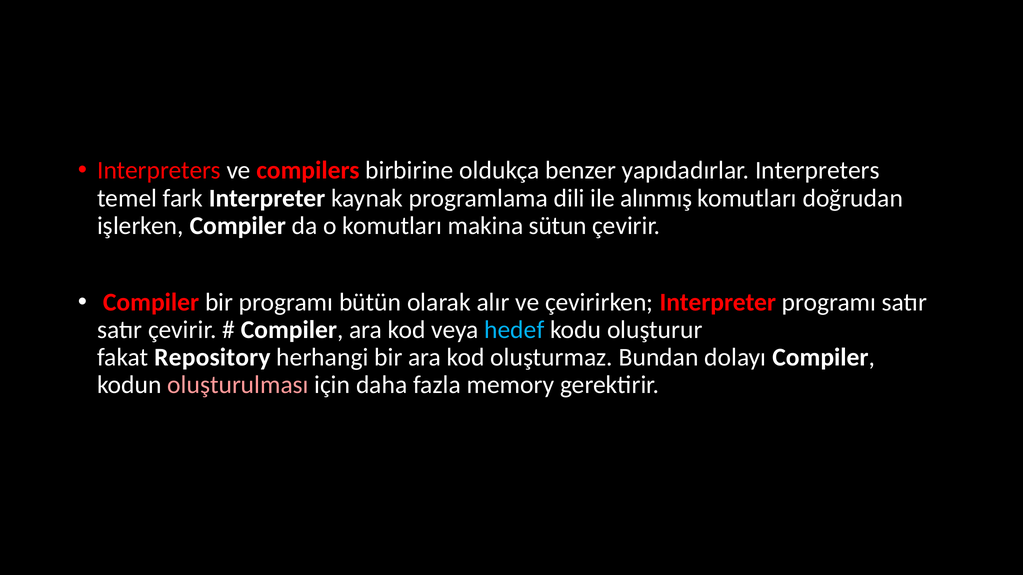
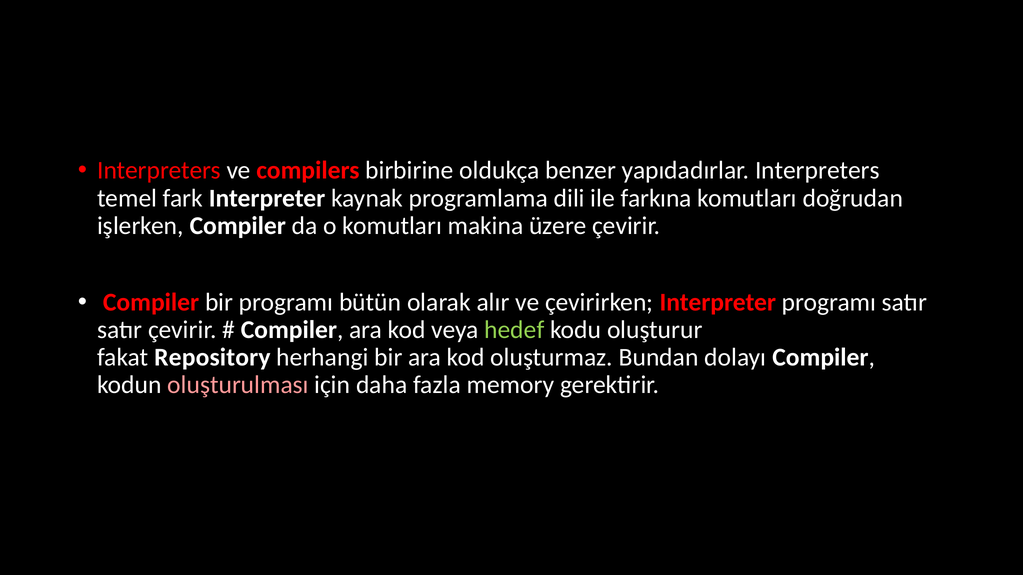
alınmış: alınmış -> farkına (656, 198)
sütun: sütun -> üzere (558, 226)
hedef colour: light blue -> light green (514, 330)
